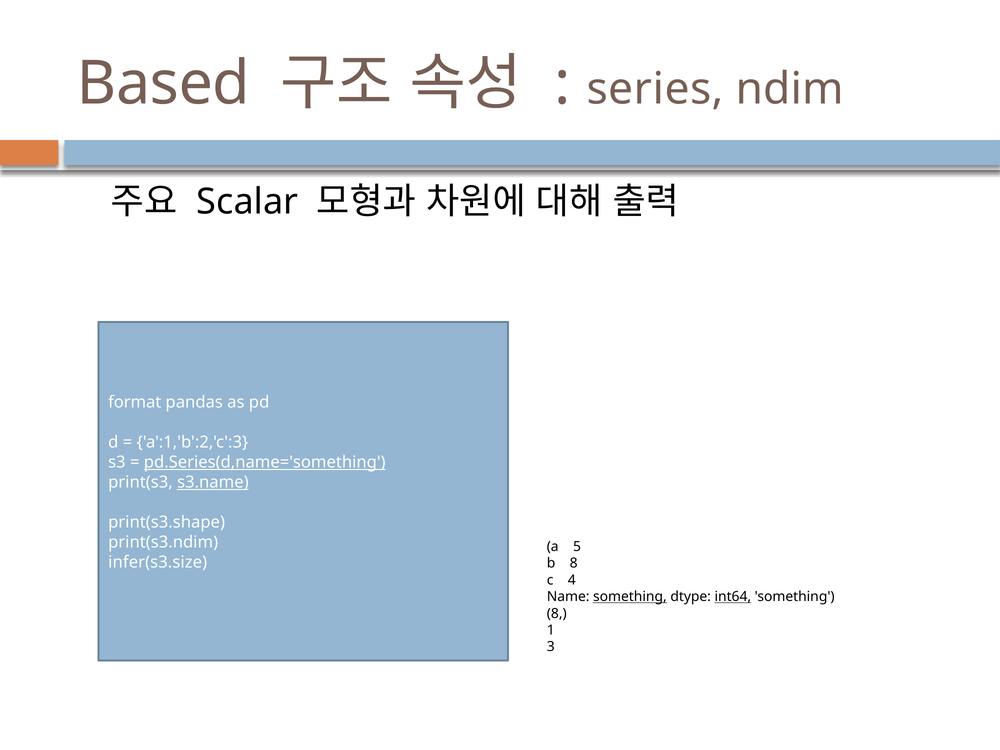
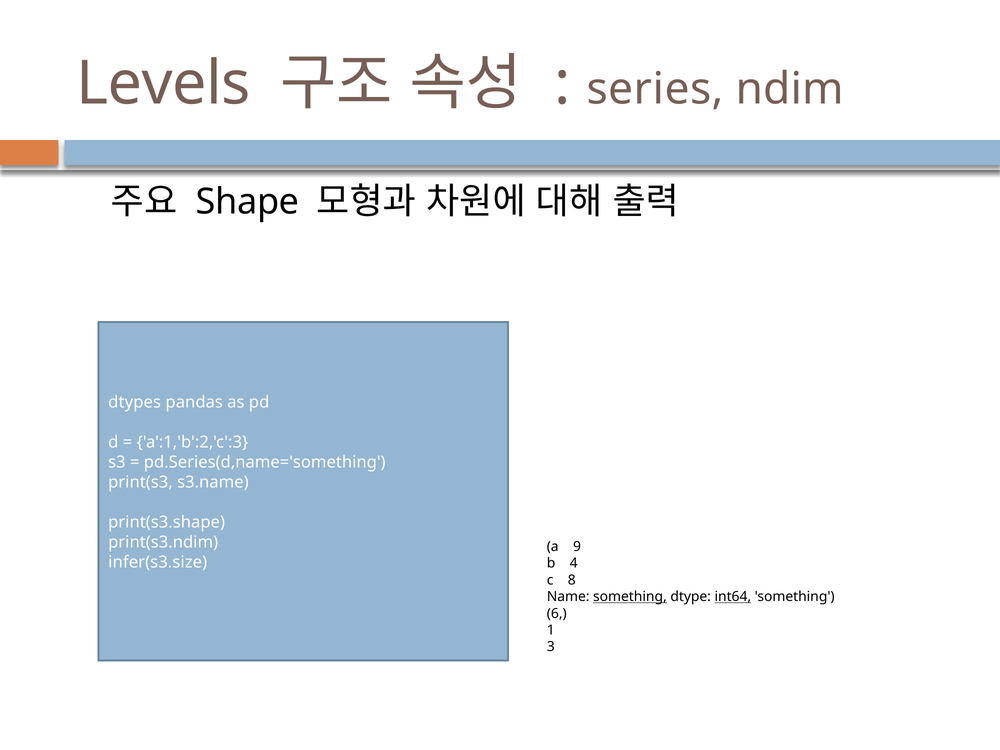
Based: Based -> Levels (163, 83)
Scalar: Scalar -> Shape (248, 202)
format: format -> dtypes (135, 402)
pd.Series(d,name='something underline: present -> none (265, 462)
s3.name underline: present -> none (213, 482)
5: 5 -> 9 (577, 547)
b 8: 8 -> 4 (574, 563)
4: 4 -> 8 (572, 580)
8: 8 -> 6 (557, 613)
